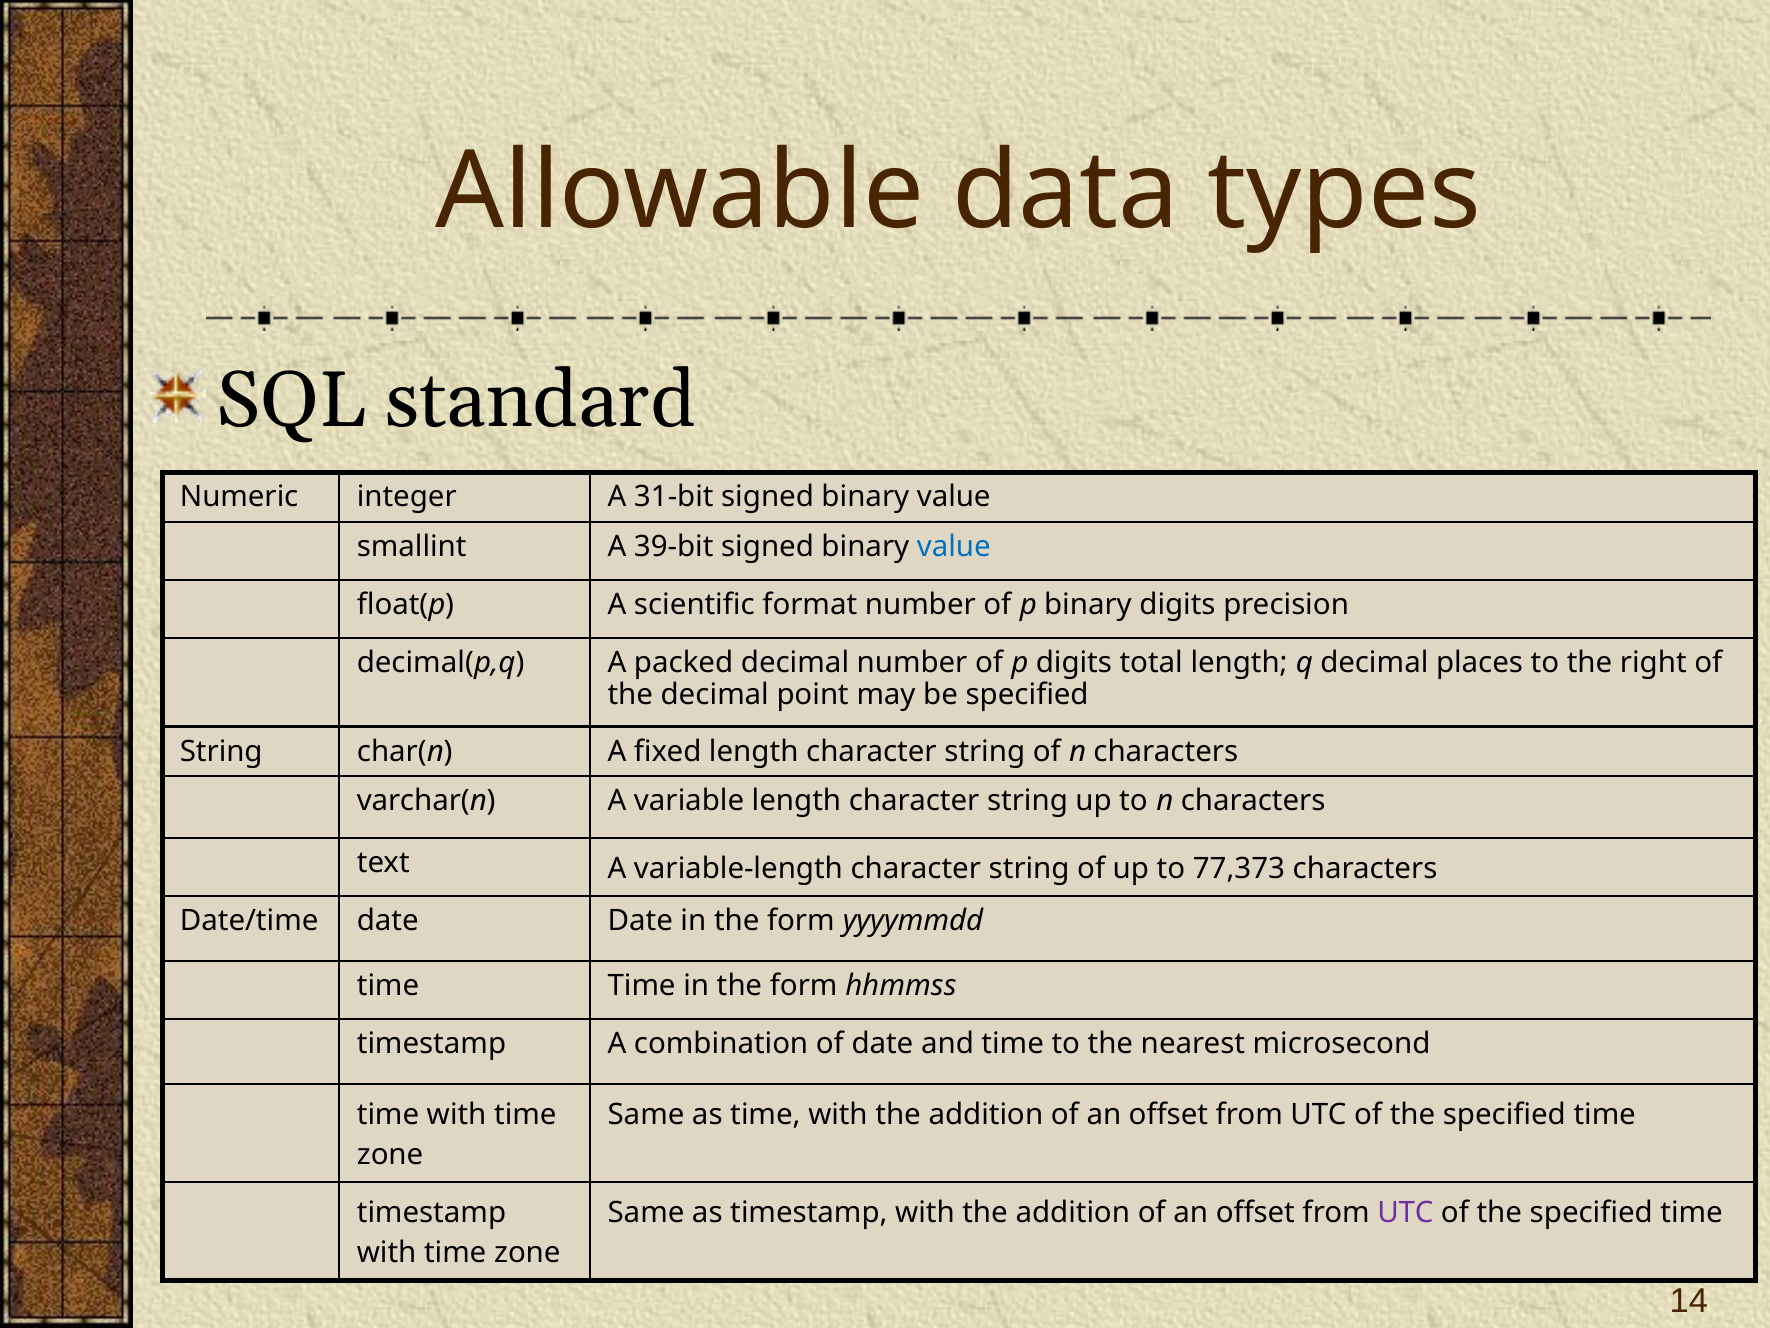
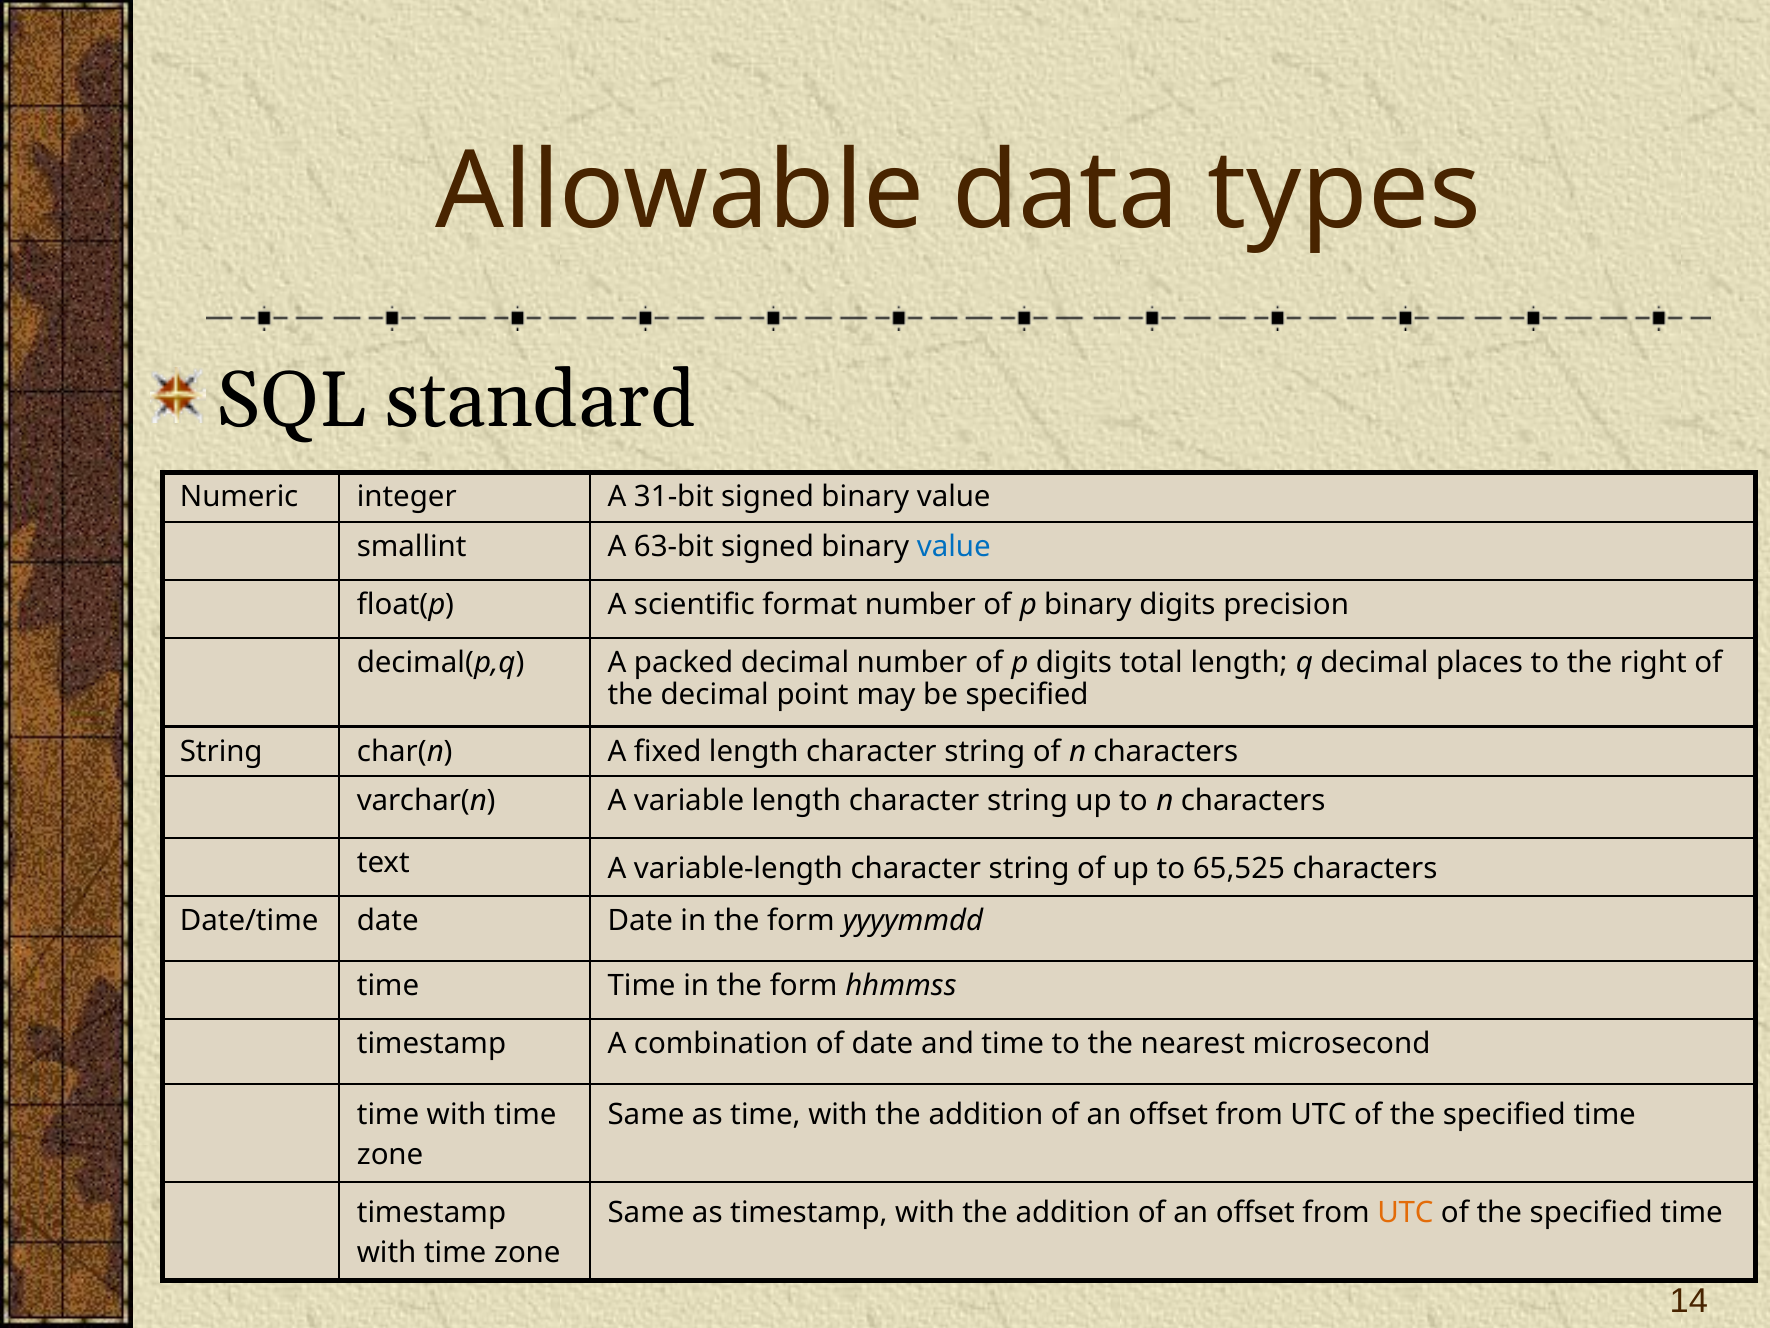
39-bit: 39-bit -> 63-bit (674, 547)
77,373: 77,373 -> 65,525 (1239, 869)
UTC colour: purple -> orange (1405, 1212)
